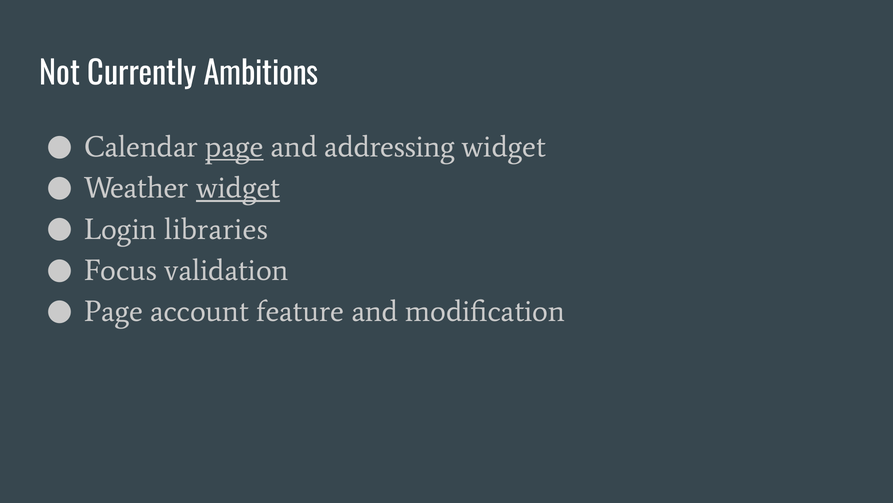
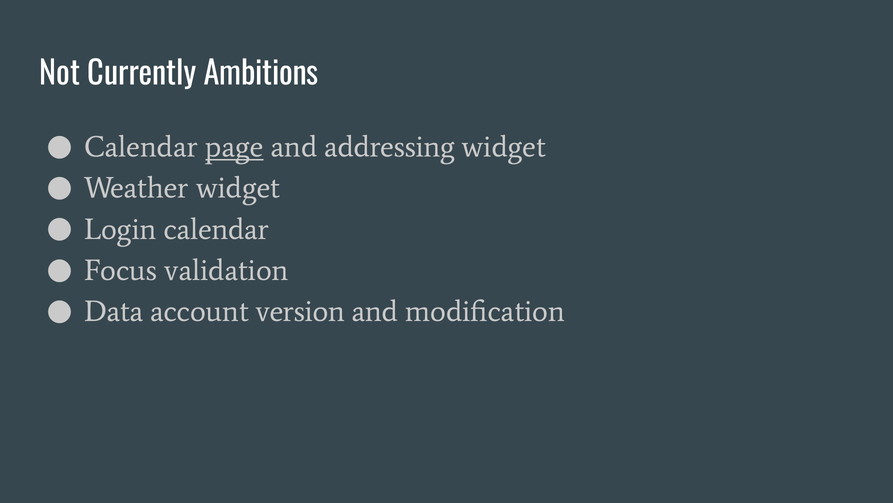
widget underline: present -> none (238, 188)
Login libraries: libraries -> calendar (216, 229)
Page: Page -> Data (114, 311)
feature: feature -> version (300, 311)
